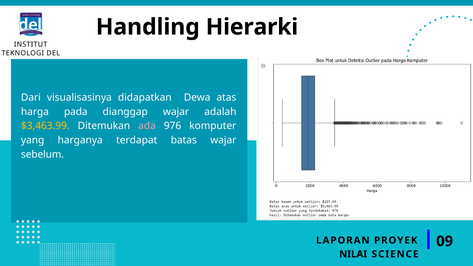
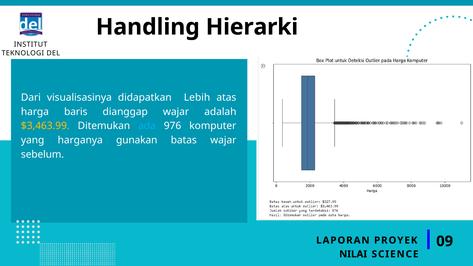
Dewa: Dewa -> Lebih (197, 98)
pada: pada -> baris (76, 112)
ada colour: pink -> light blue (147, 126)
terdapat: terdapat -> gunakan (137, 140)
